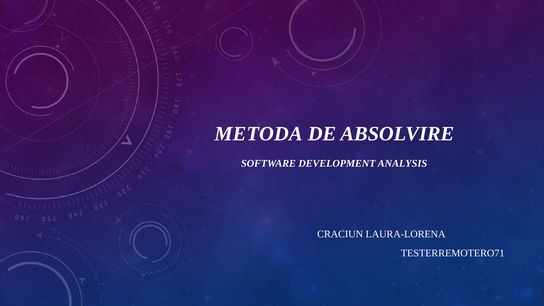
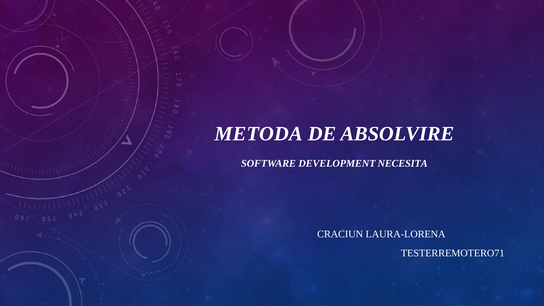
ANALYSIS: ANALYSIS -> NECESITA (403, 164)
